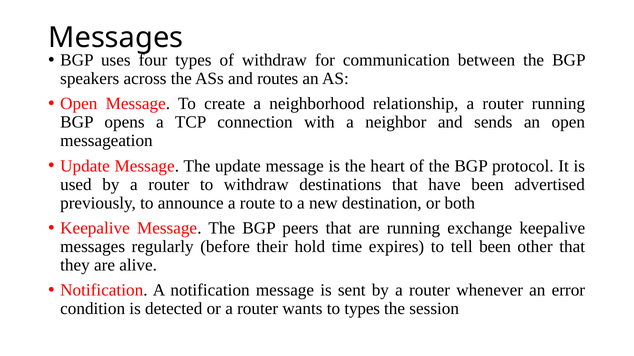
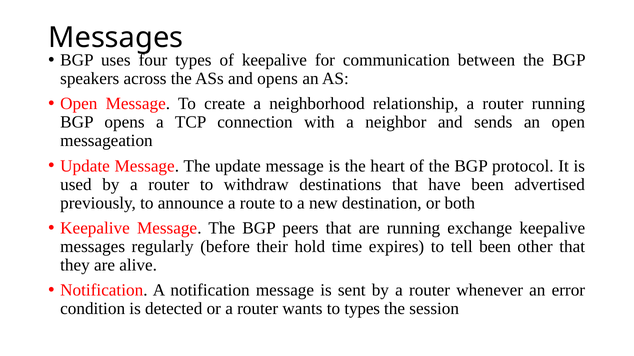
of withdraw: withdraw -> keepalive (274, 60)
and routes: routes -> opens (278, 79)
